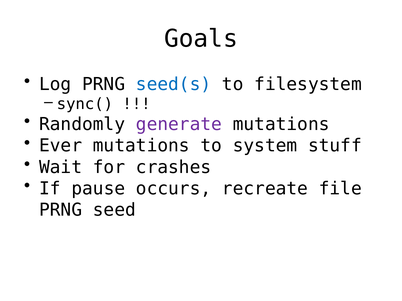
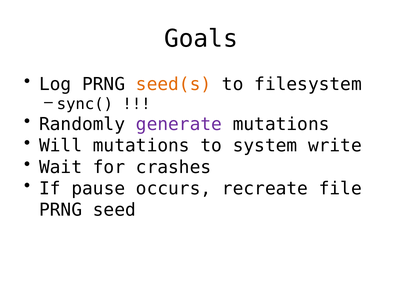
seed(s colour: blue -> orange (174, 84)
Ever: Ever -> Will (61, 146)
stuff: stuff -> write (335, 146)
